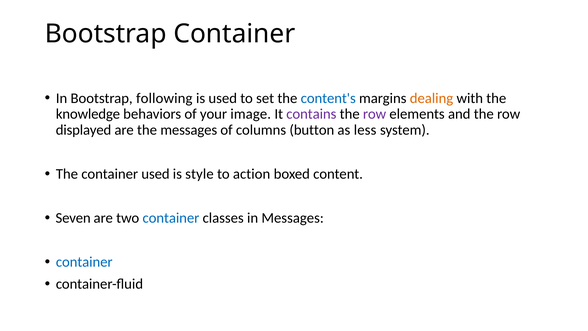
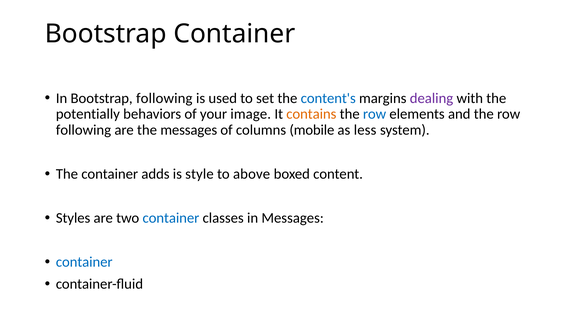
dealing colour: orange -> purple (432, 98)
knowledge: knowledge -> potentially (88, 114)
contains colour: purple -> orange (311, 114)
row colour: purple -> blue (375, 114)
displayed: displayed -> following (83, 130)
button: button -> mobile (312, 130)
container used: used -> adds (155, 174)
action: action -> above (252, 174)
Seven: Seven -> Styles (73, 218)
